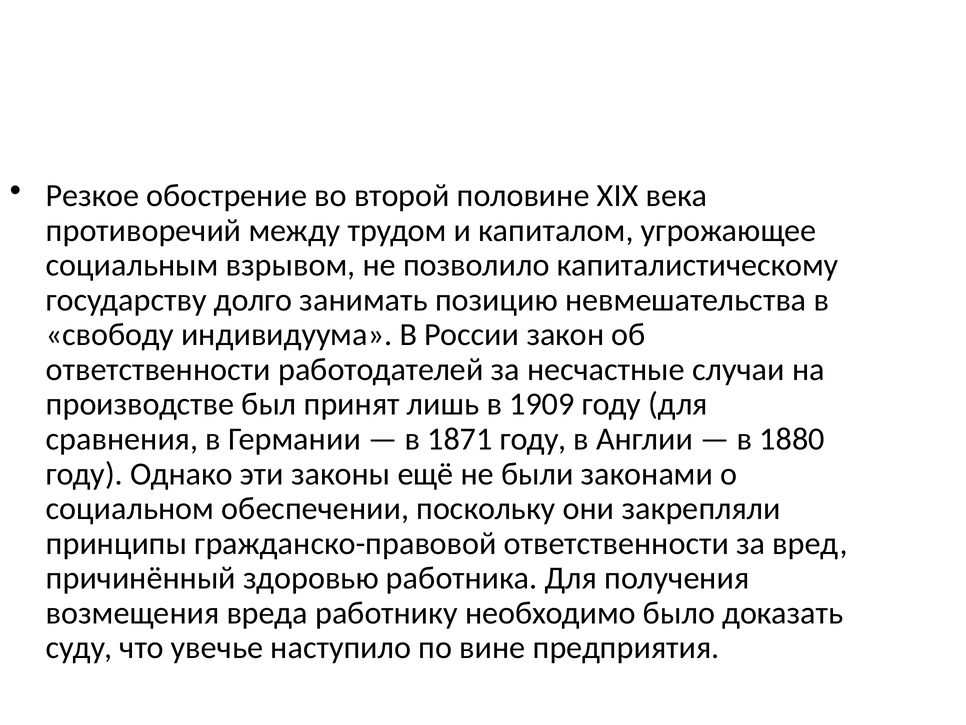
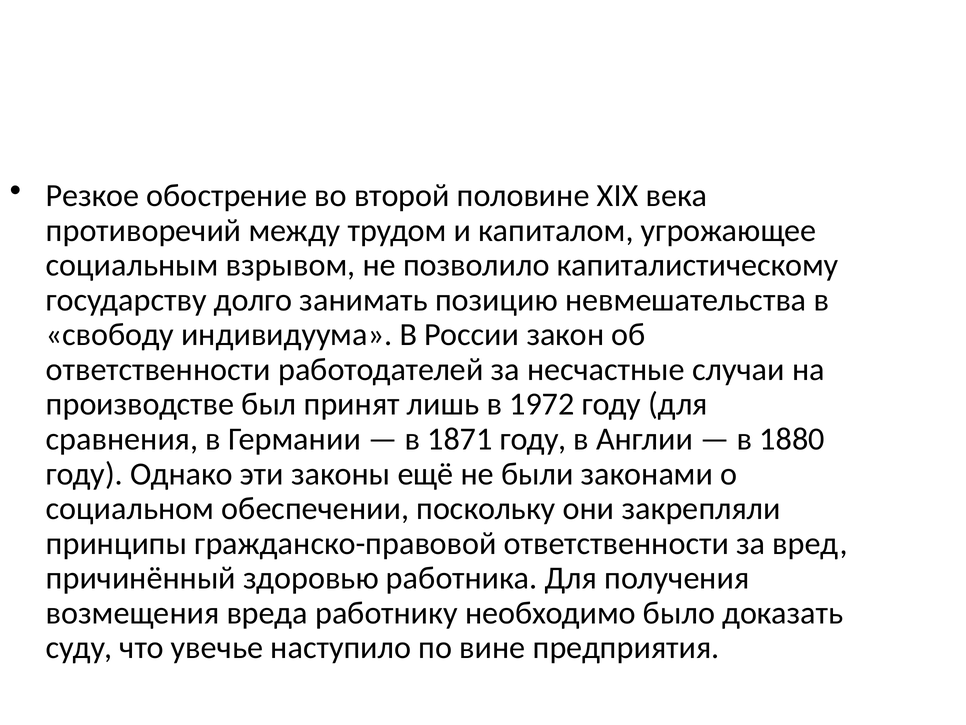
1909: 1909 -> 1972 (542, 404)
